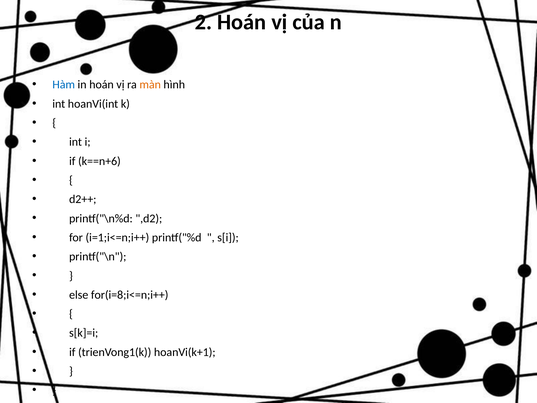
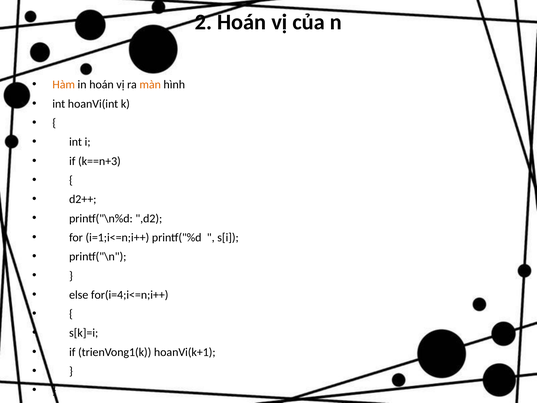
Hàm colour: blue -> orange (64, 85)
k==n+6: k==n+6 -> k==n+3 (99, 161)
for(i=8;i<=n;i++: for(i=8;i<=n;i++ -> for(i=4;i<=n;i++ (130, 295)
